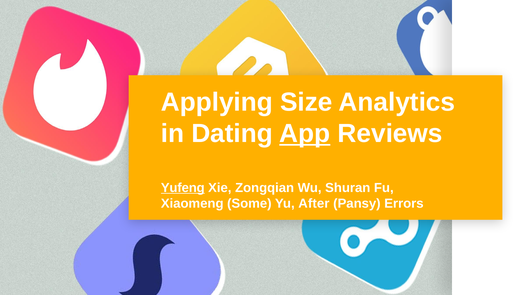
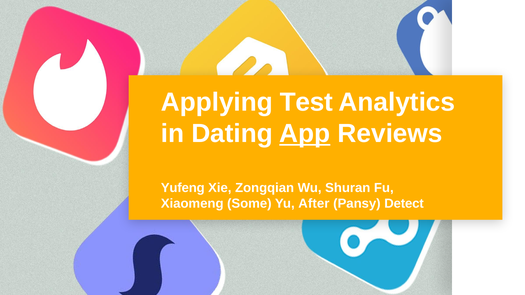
Size: Size -> Test (306, 102)
Yufeng underline: present -> none (183, 188)
Errors: Errors -> Detect (404, 204)
